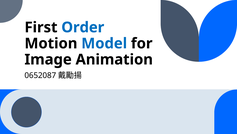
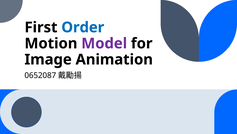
Model colour: blue -> purple (104, 43)
